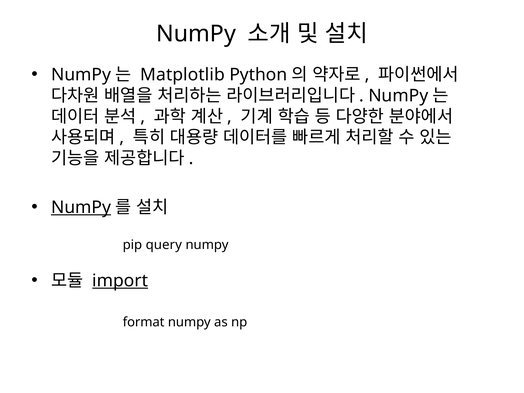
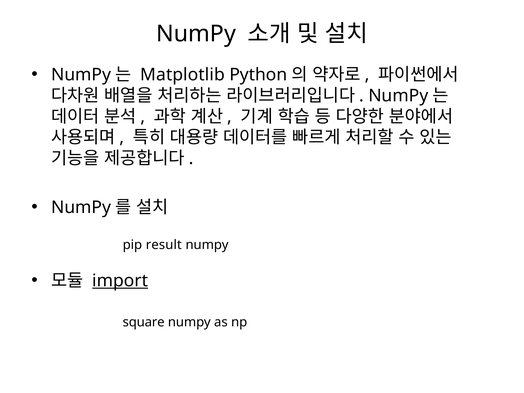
NumPy underline: present -> none (81, 207)
query: query -> result (164, 245)
format: format -> square (144, 322)
